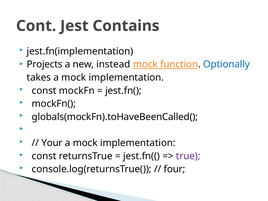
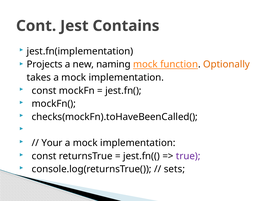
instead: instead -> naming (113, 64)
Optionally colour: blue -> orange (227, 64)
globals(mockFn).toHaveBeenCalled(: globals(mockFn).toHaveBeenCalled( -> checks(mockFn).toHaveBeenCalled( (115, 117)
four: four -> sets (174, 169)
